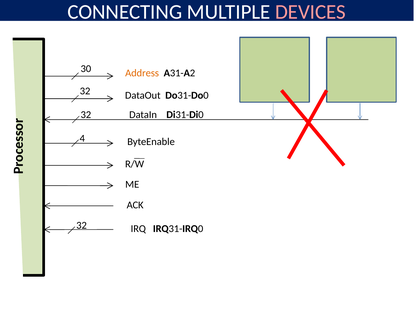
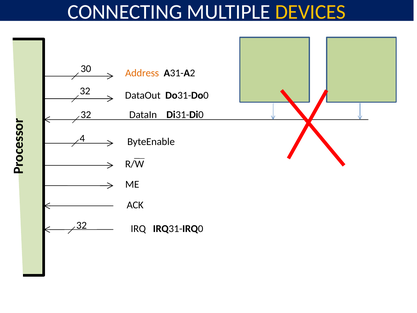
DEVICES colour: pink -> yellow (310, 12)
